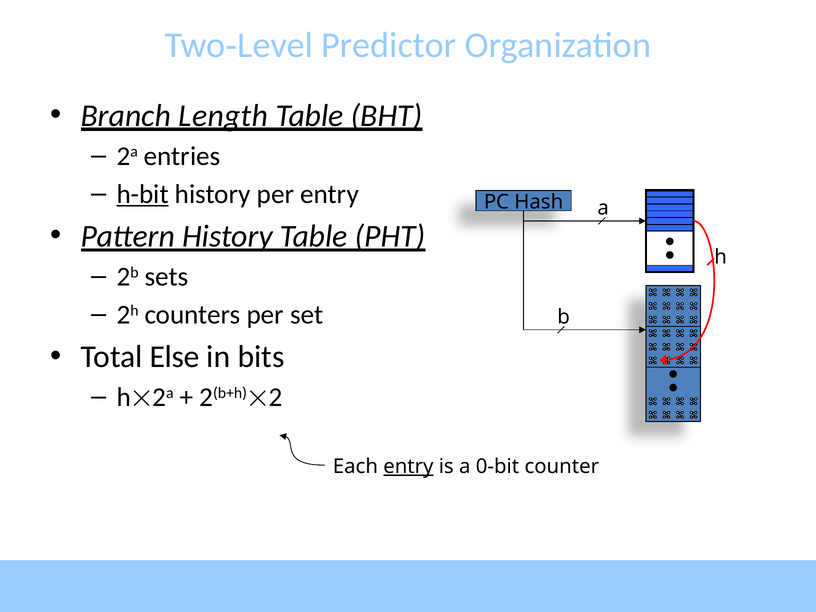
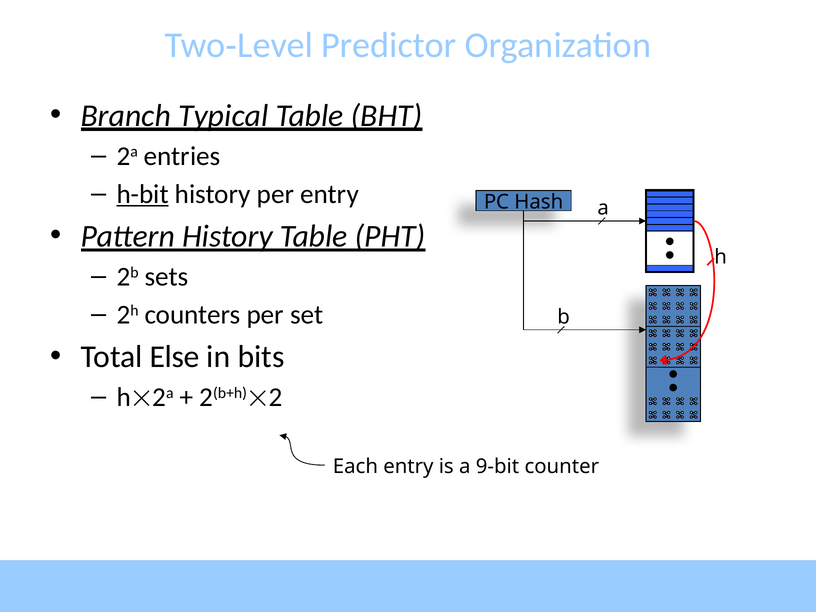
Length: Length -> Typical (223, 116)
entry underline: present -> none (408, 467)
0-bit: 0-bit -> 9-bit (497, 467)
